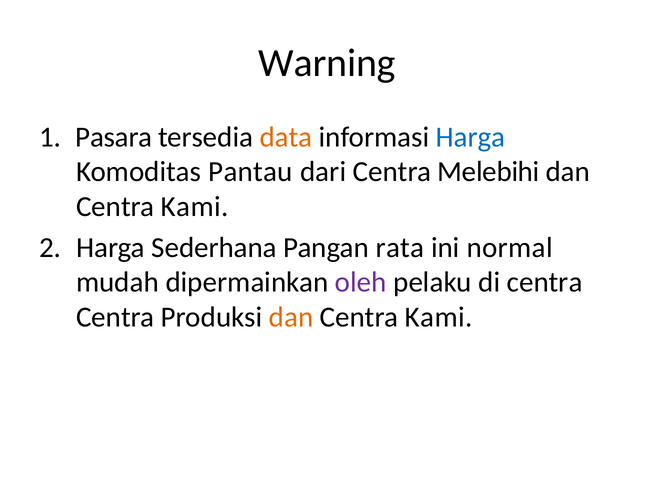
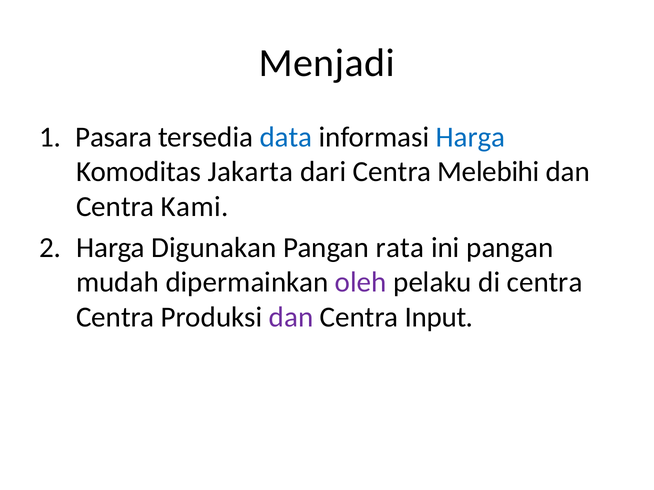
Warning: Warning -> Menjadi (327, 63)
data colour: orange -> blue (286, 137)
Pantau: Pantau -> Jakarta (250, 172)
Sederhana: Sederhana -> Digunakan (214, 248)
ini normal: normal -> pangan (510, 248)
dan colour: orange -> purple (291, 317)
Kami: Kami -> Input (439, 317)
